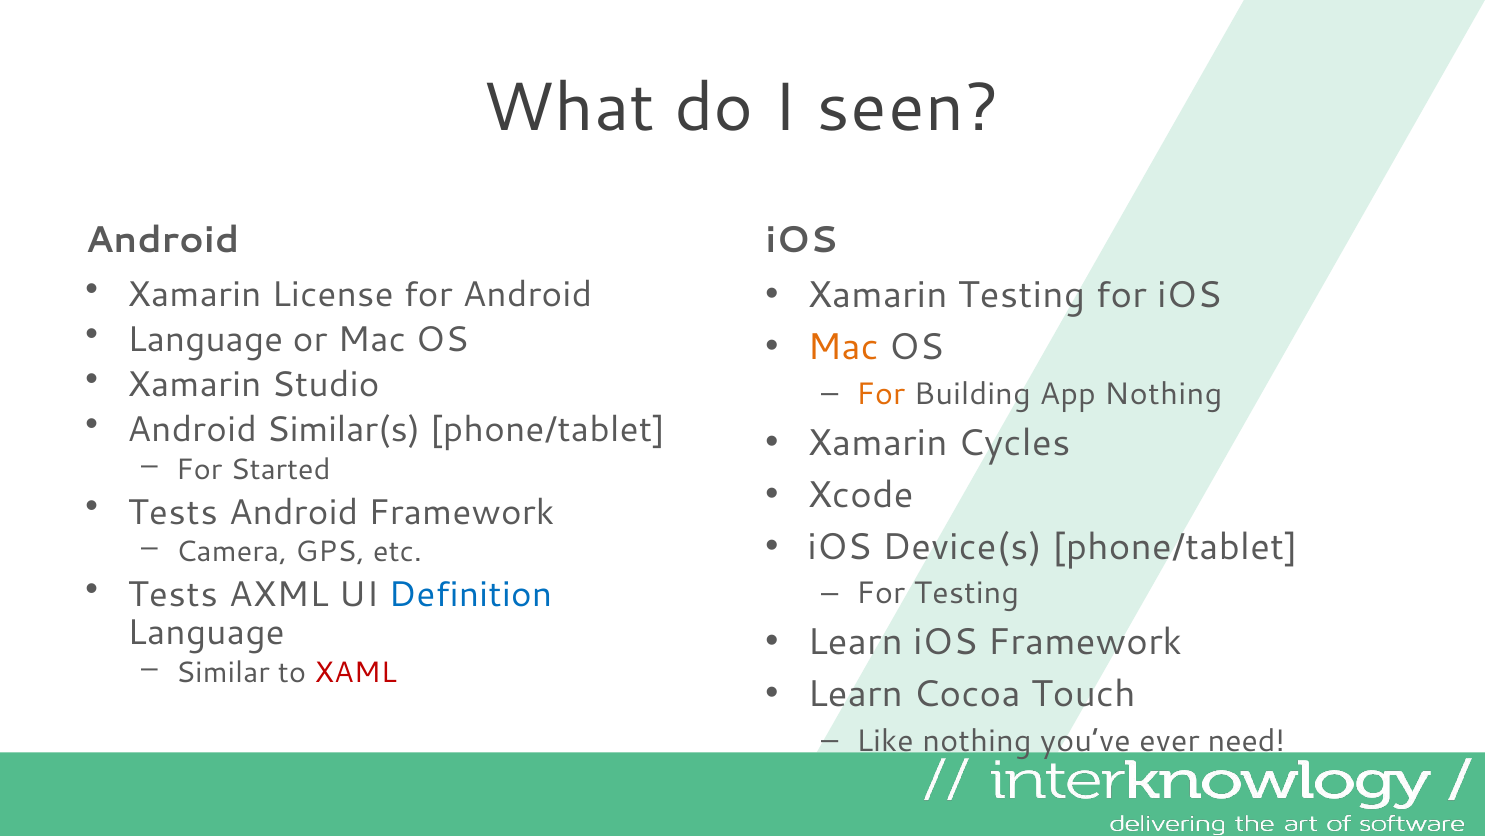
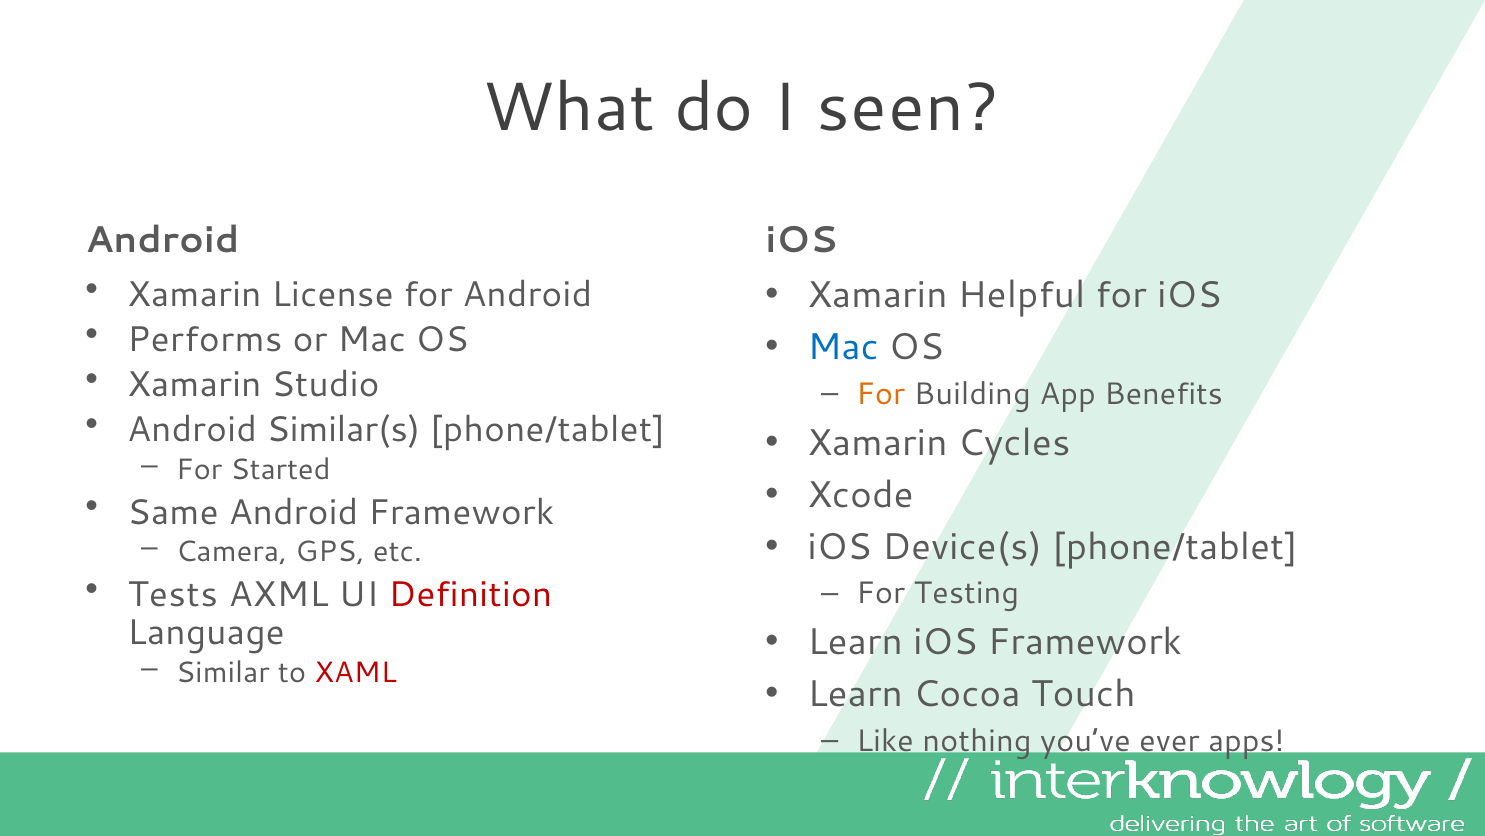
Xamarin Testing: Testing -> Helpful (1021, 295)
Language: Language -> Performs (205, 339)
Mac colour: orange -> blue (843, 347)
App Nothing: Nothing -> Benefits (1164, 394)
Tests: Tests -> Same (173, 512)
Definition colour: blue -> red (470, 594)
need: need -> apps (1246, 740)
